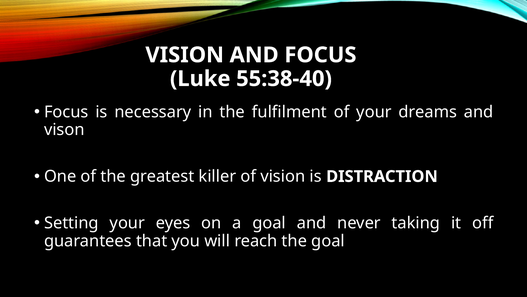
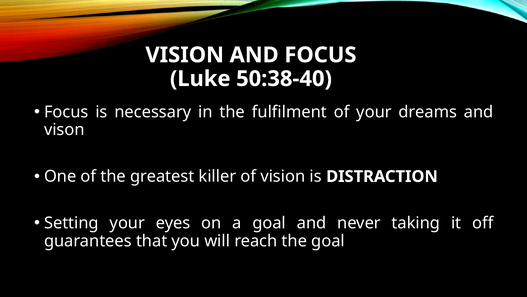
55:38-40: 55:38-40 -> 50:38-40 (284, 79)
